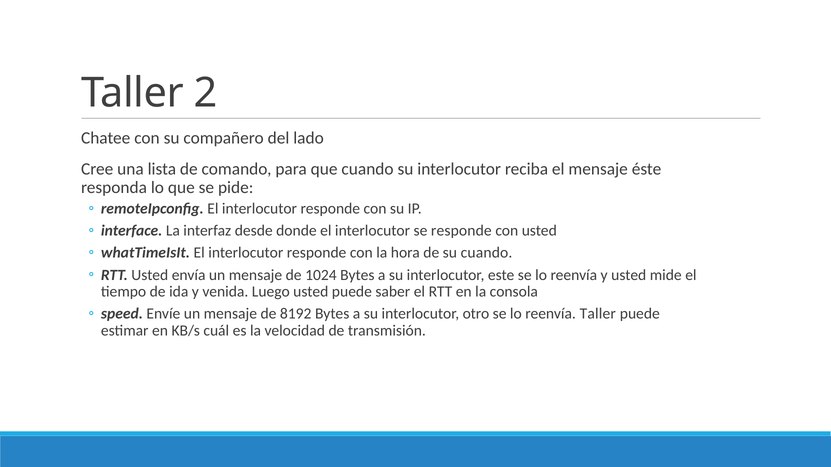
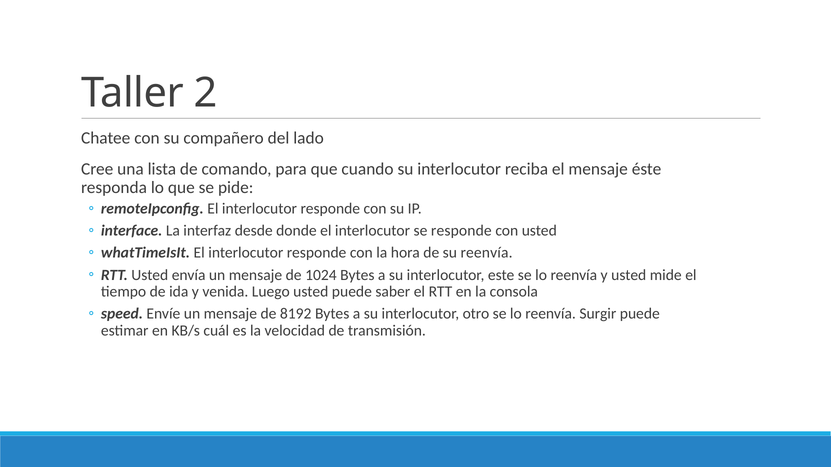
su cuando: cuando -> reenvía (487, 253)
reenvía Taller: Taller -> Surgir (598, 314)
